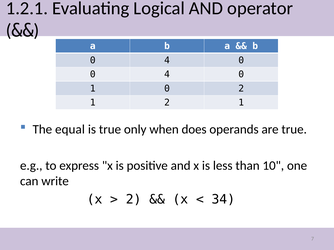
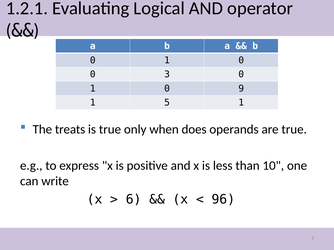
4: 4 -> 1 (167, 60)
4: 4 -> 3 (167, 74)
0 2: 2 -> 9 (241, 89)
1 2: 2 -> 5 (167, 103)
equal: equal -> treats (70, 130)
2: 2 -> 6 (134, 200)
34: 34 -> 96 (223, 200)
